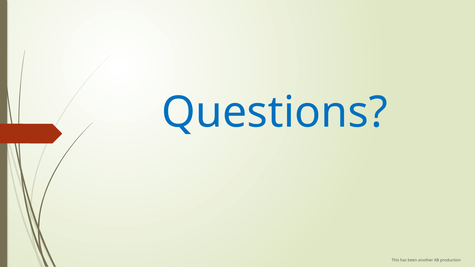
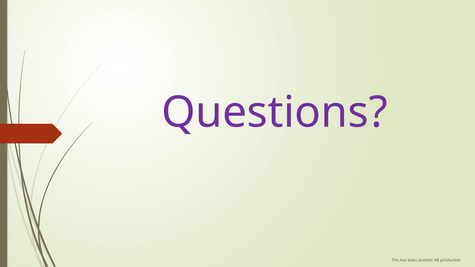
Questions colour: blue -> purple (275, 113)
